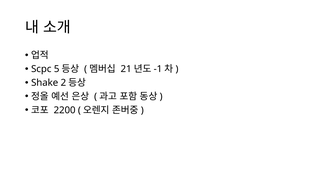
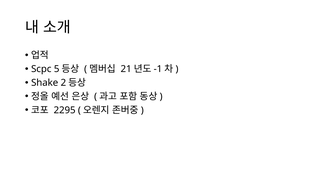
2200: 2200 -> 2295 (65, 110)
